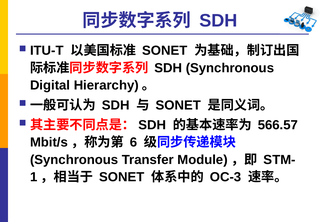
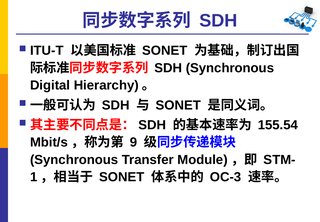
566.57: 566.57 -> 155.54 (278, 125)
6: 6 -> 9 (133, 142)
